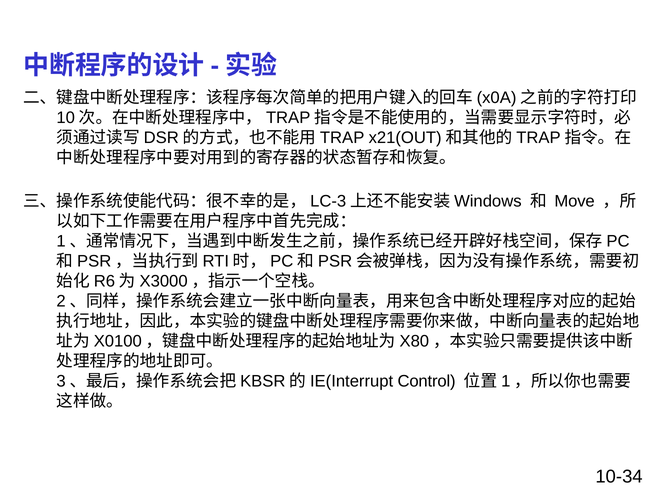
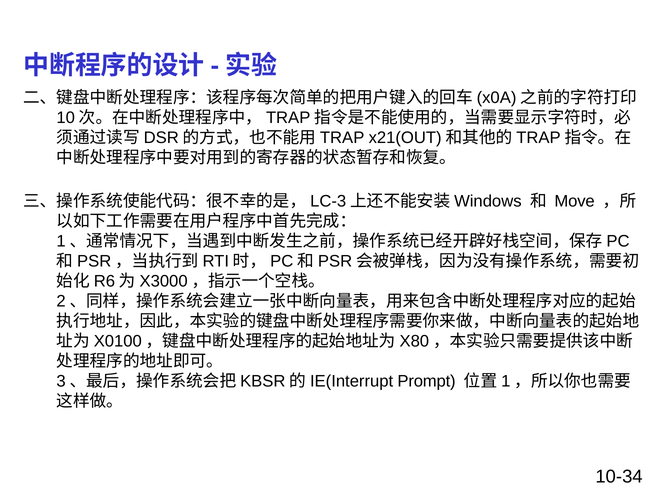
Control: Control -> Prompt (427, 381)
